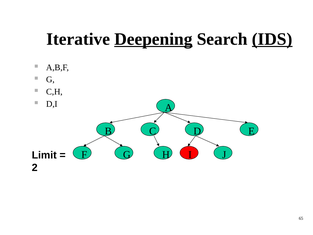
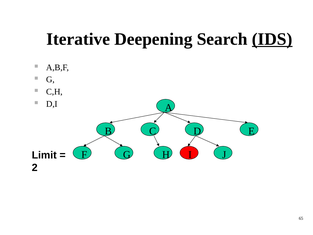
Deepening underline: present -> none (153, 39)
